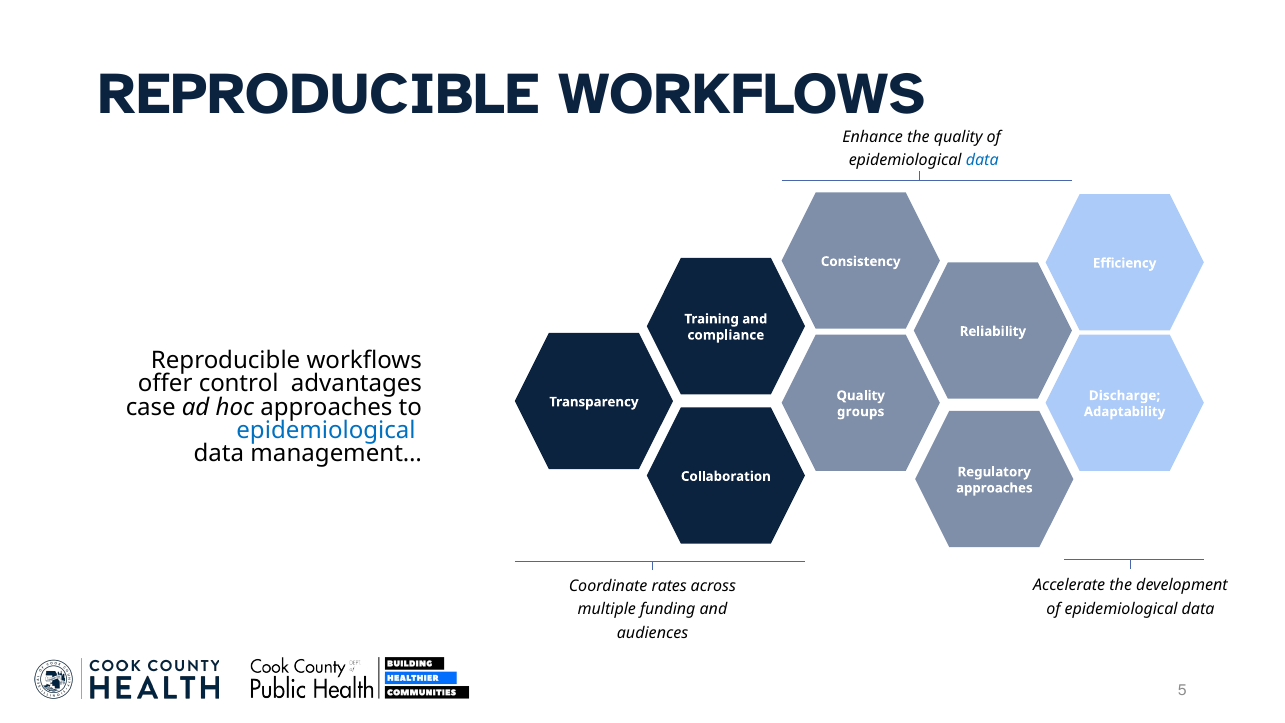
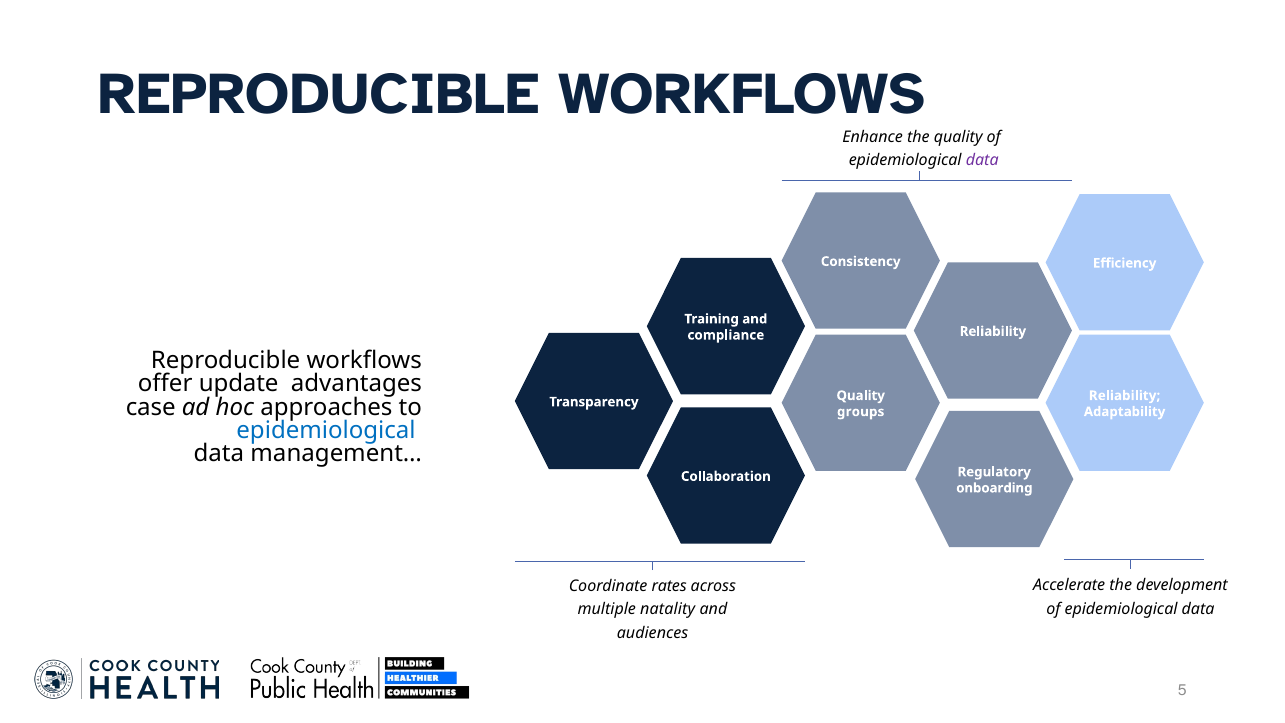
data colour: blue -> purple (982, 160)
control: control -> update (239, 384)
Discharge: Discharge -> Reliability (1125, 395)
approaches: approaches -> onboarding (994, 488)
funding: funding -> natality (668, 609)
